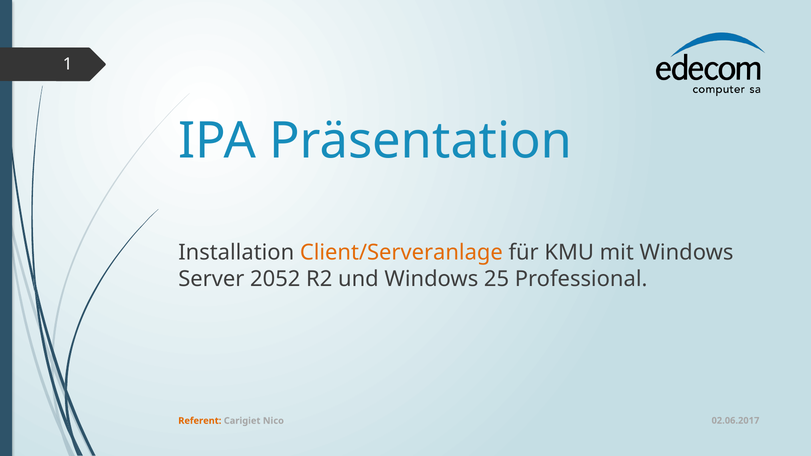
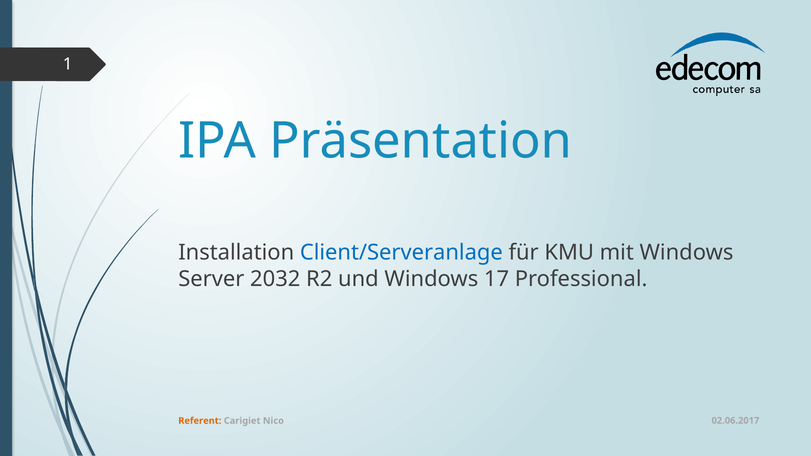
Client/Serveranlage colour: orange -> blue (401, 253)
2052: 2052 -> 2032 (275, 279)
25: 25 -> 17 (497, 279)
